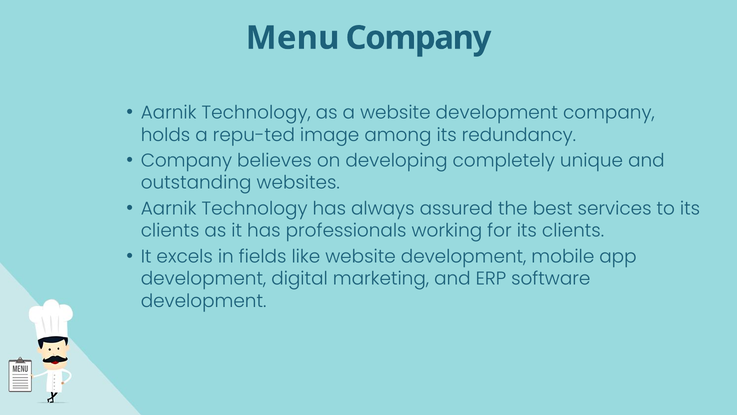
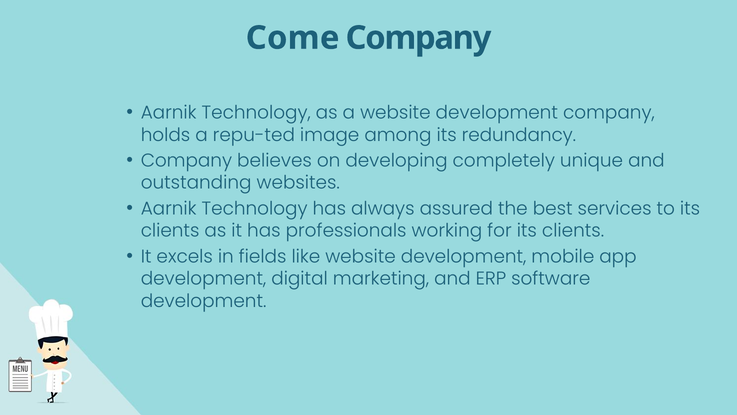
Menu: Menu -> Come (293, 38)
